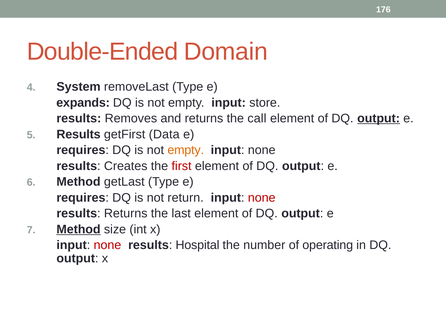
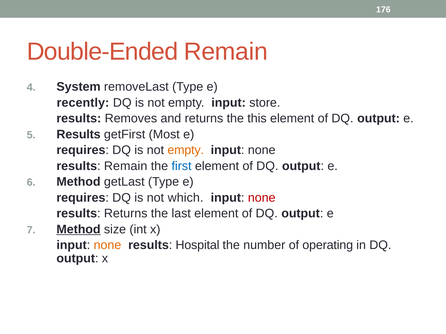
Double-Ended Domain: Domain -> Remain (226, 52)
expands: expands -> recently (83, 103)
call: call -> this (257, 119)
output underline: present -> none (379, 119)
Data: Data -> Most (164, 134)
results Creates: Creates -> Remain (126, 166)
first colour: red -> blue (182, 166)
return: return -> which (186, 198)
none colour: red -> orange (107, 245)
